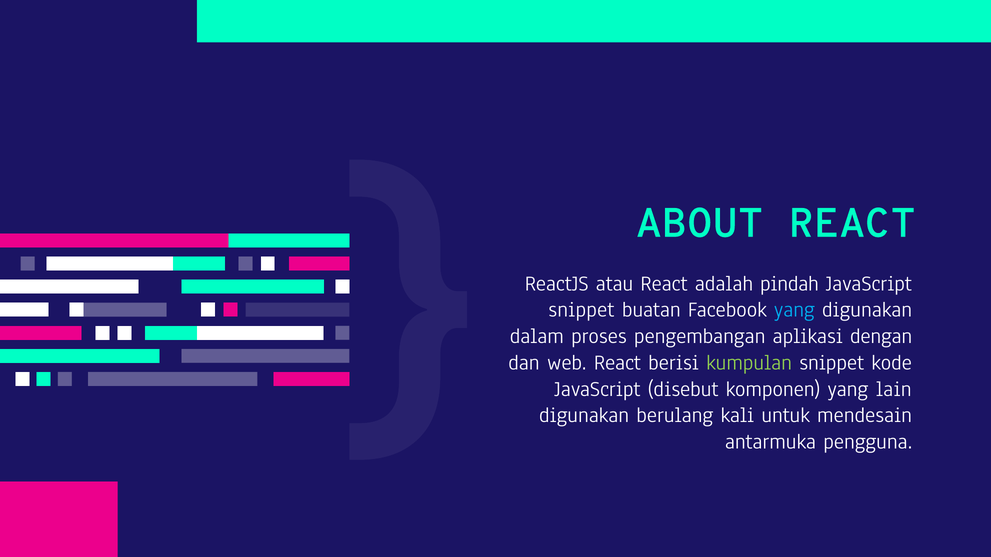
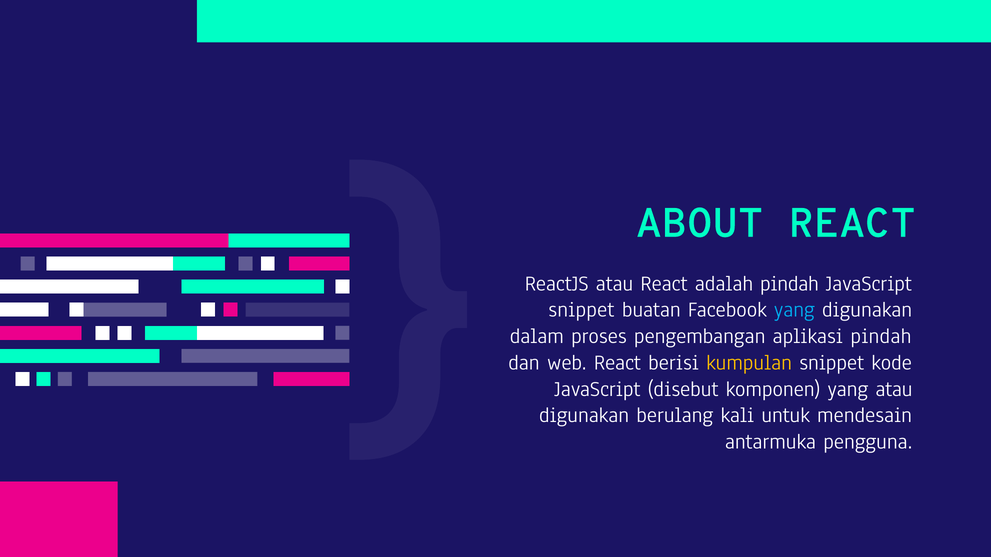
aplikasi dengan: dengan -> pindah (881, 336)
kumpulan colour: light green -> yellow (749, 363)
yang lain: lain -> atau (894, 389)
